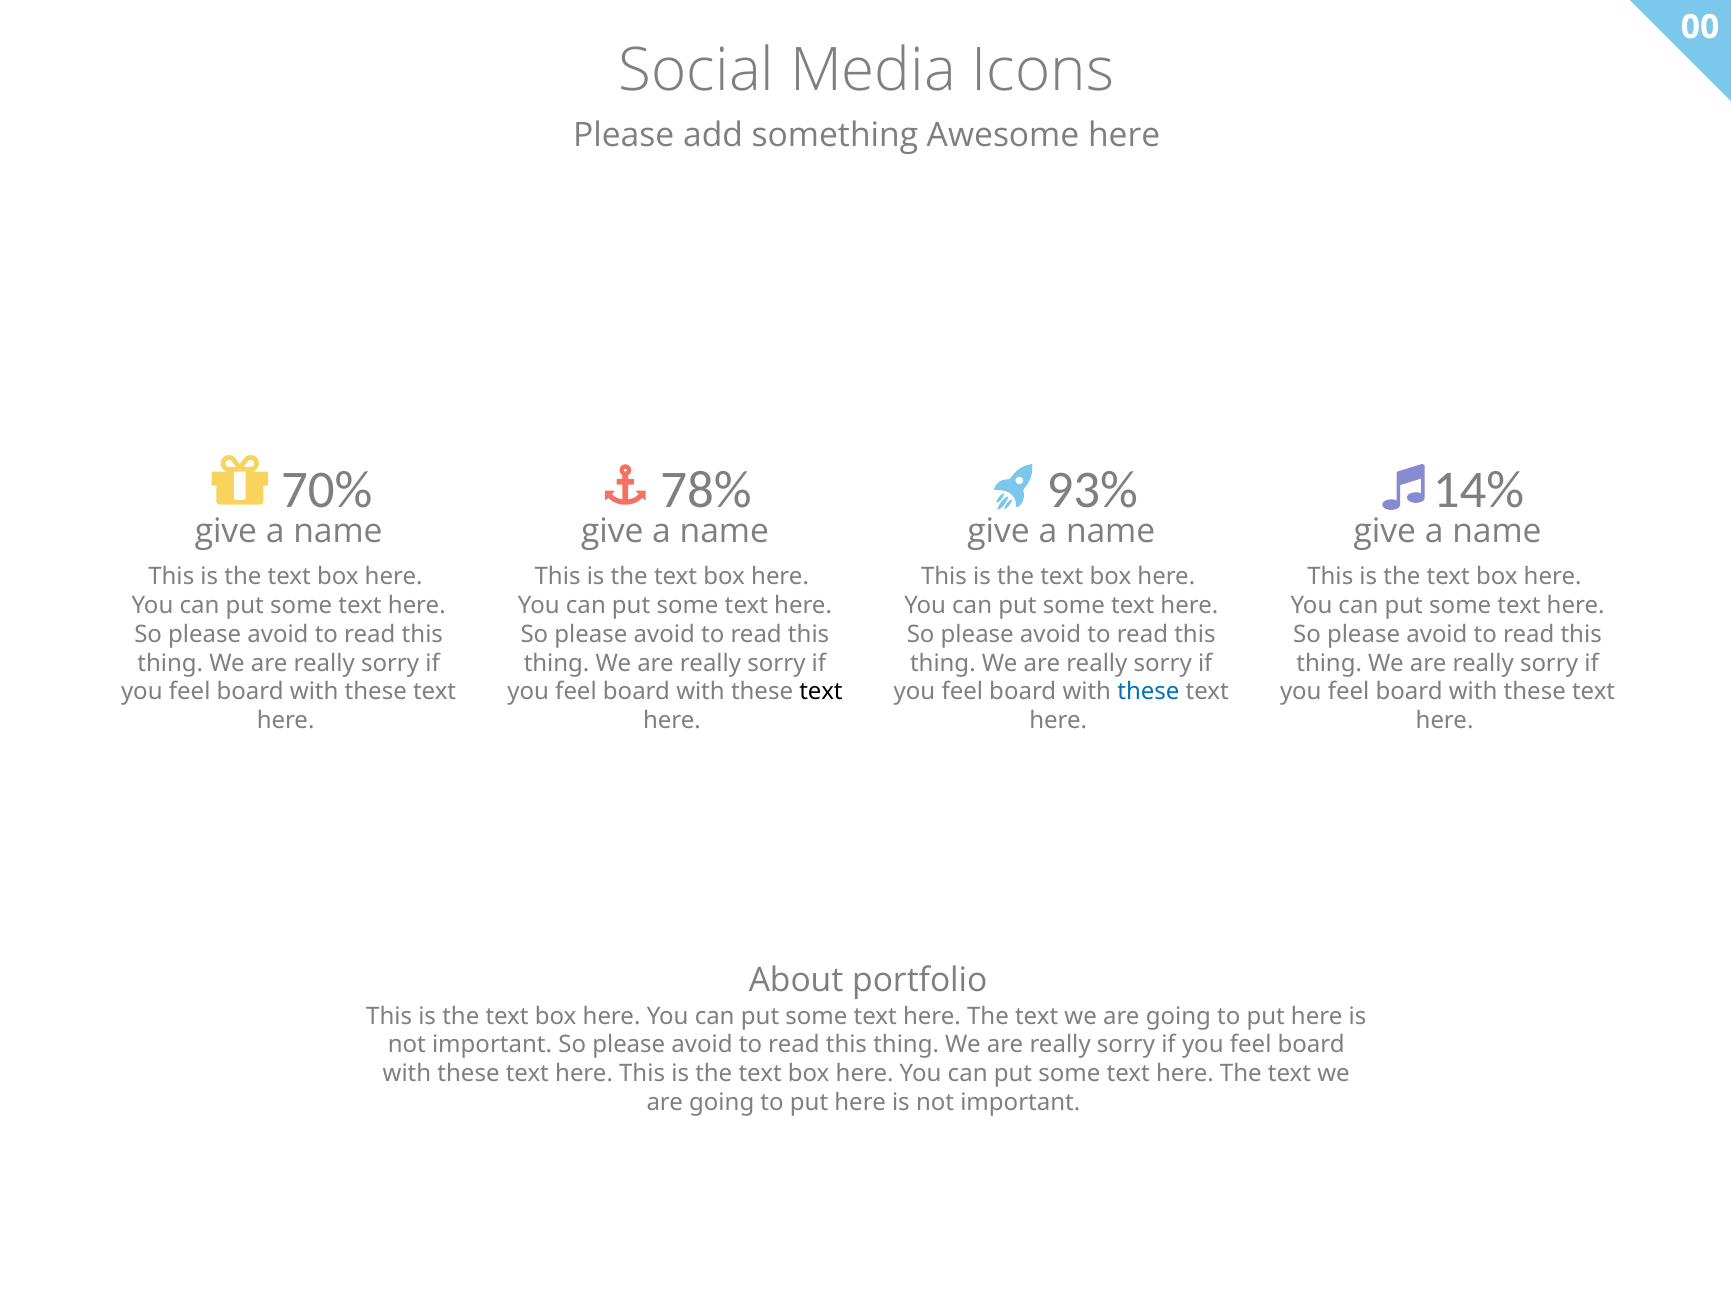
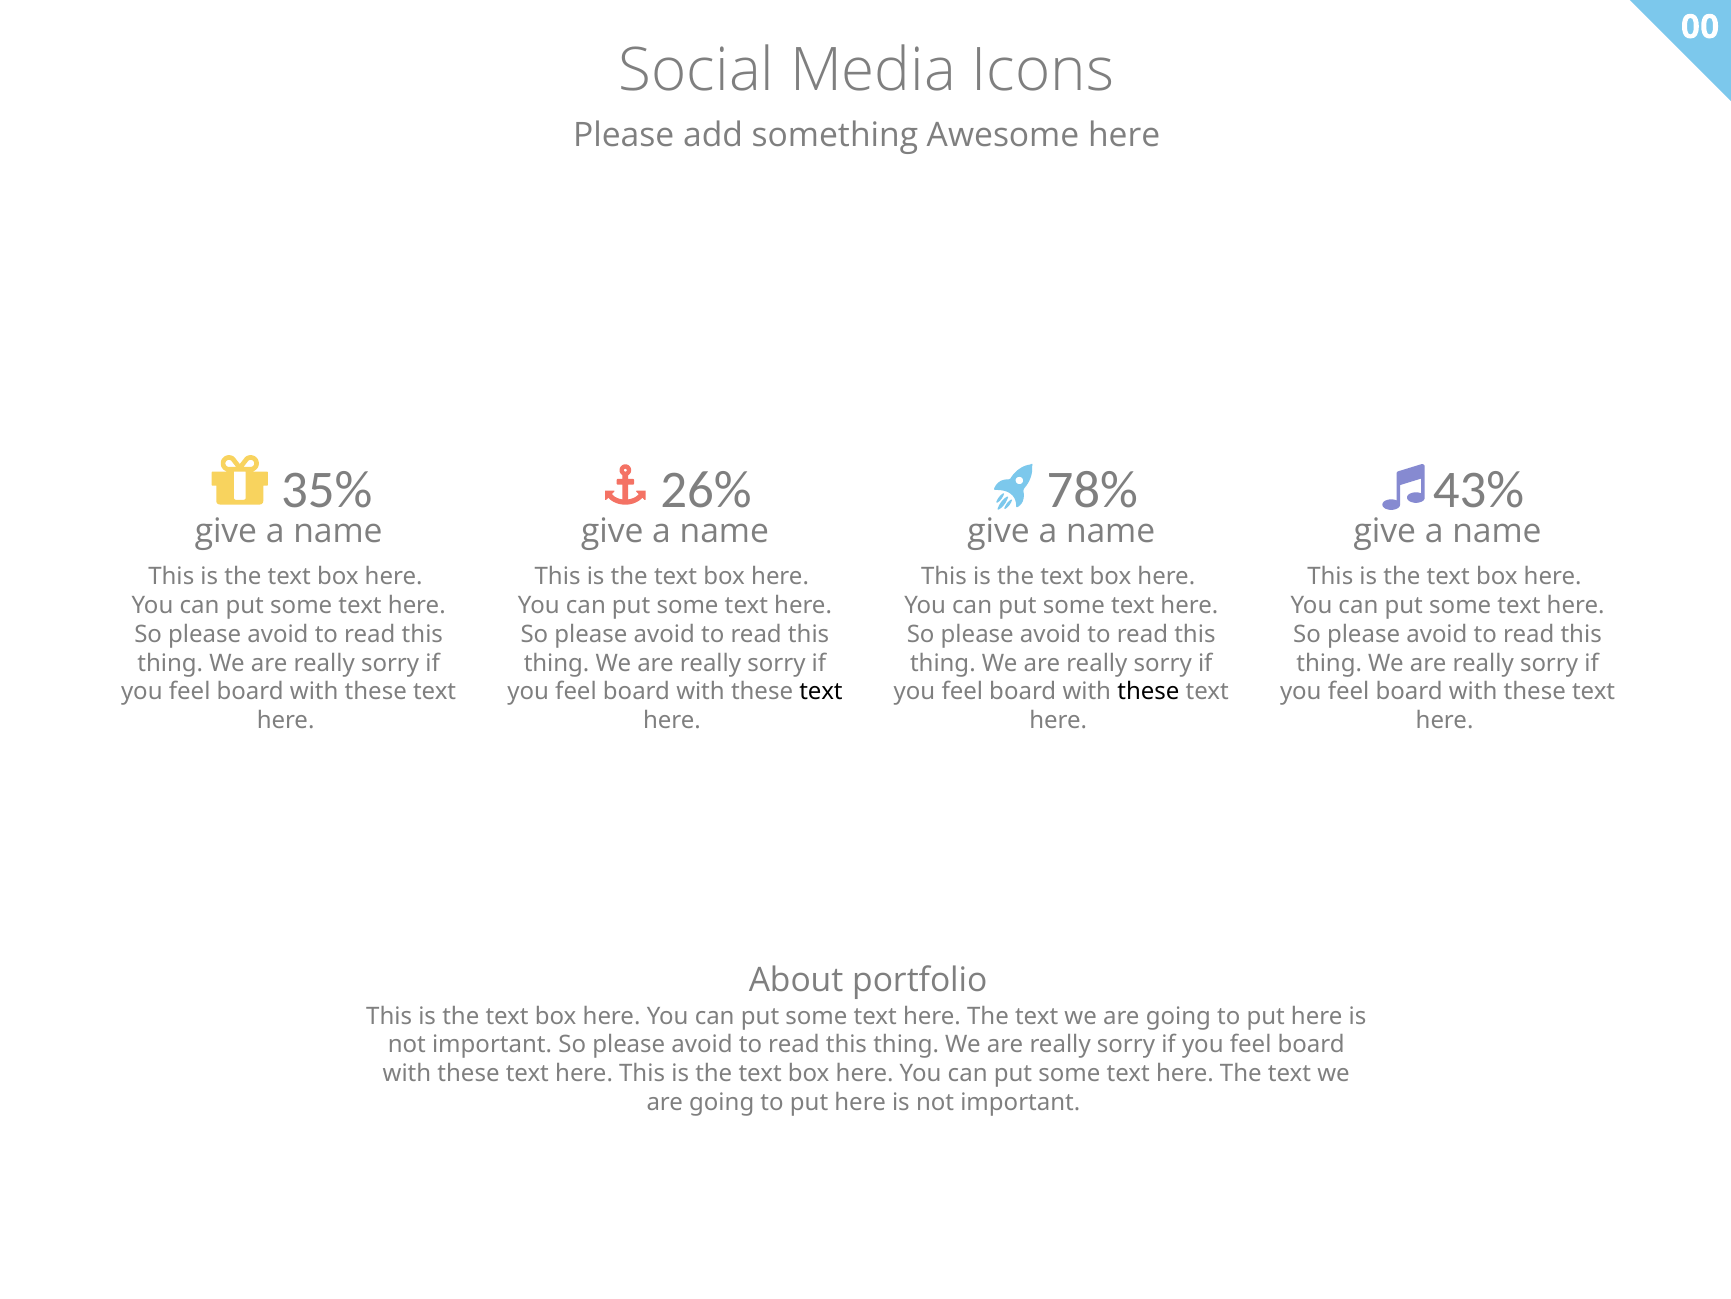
70%: 70% -> 35% (327, 490)
78%: 78% -> 26% (706, 490)
93%: 93% -> 78% (1092, 490)
14%: 14% -> 43% (1479, 490)
these colour: blue -> black (1148, 692)
